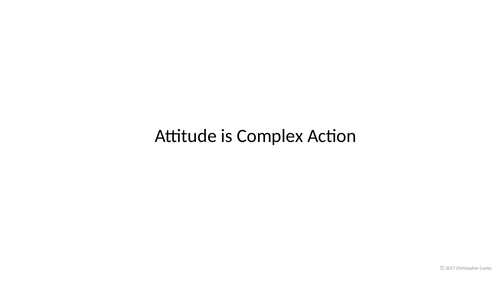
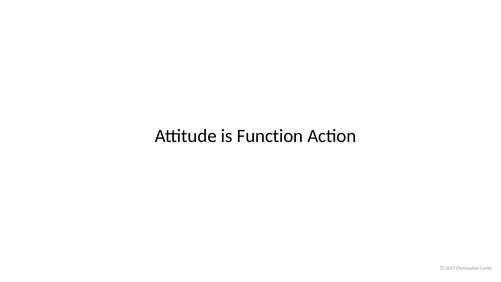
Complex: Complex -> Function (270, 136)
